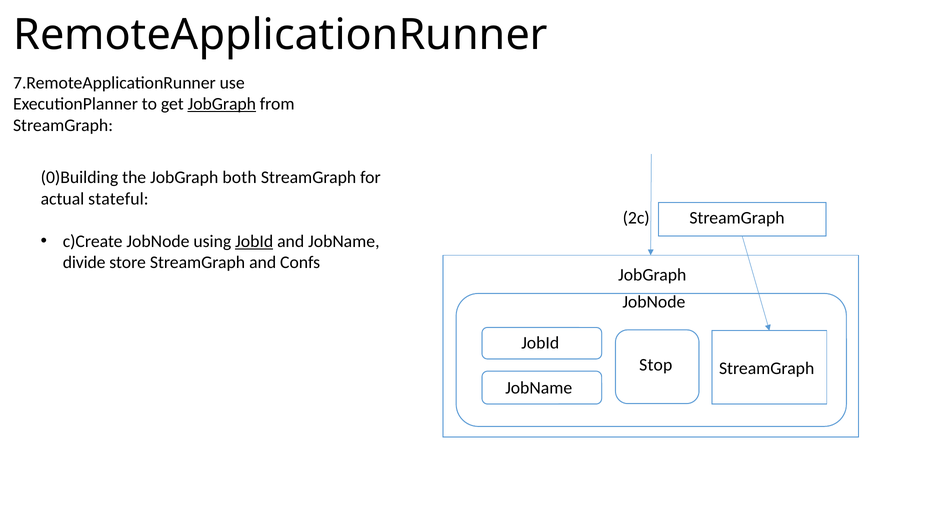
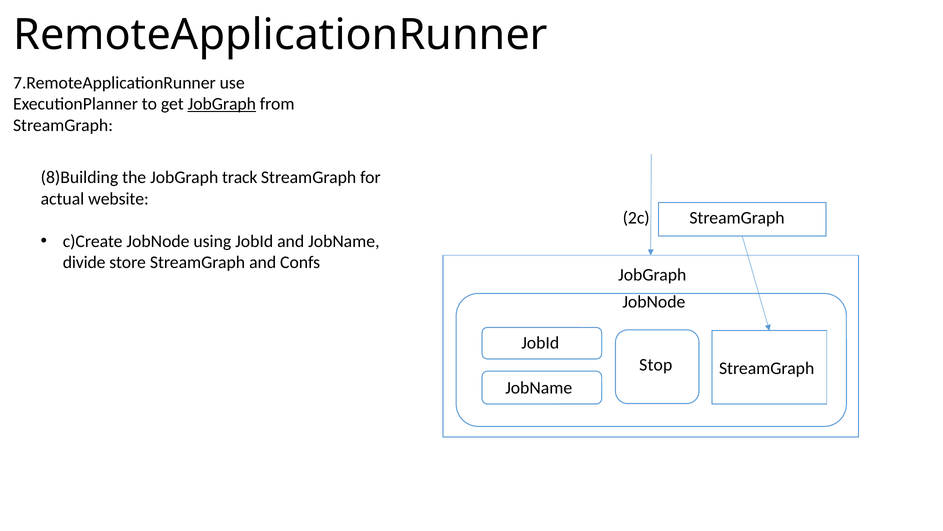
0)Building: 0)Building -> 8)Building (79, 177)
both: both -> track (240, 177)
stateful: stateful -> website (118, 199)
JobId underline: present -> none (254, 241)
